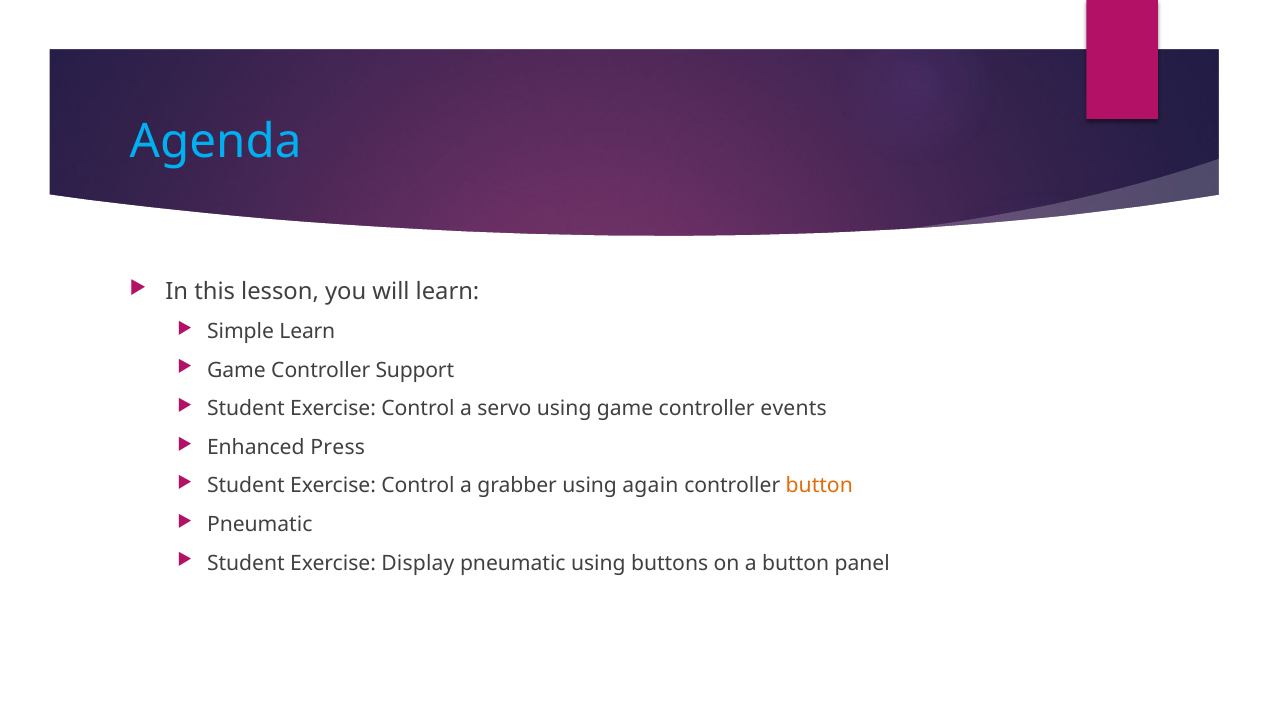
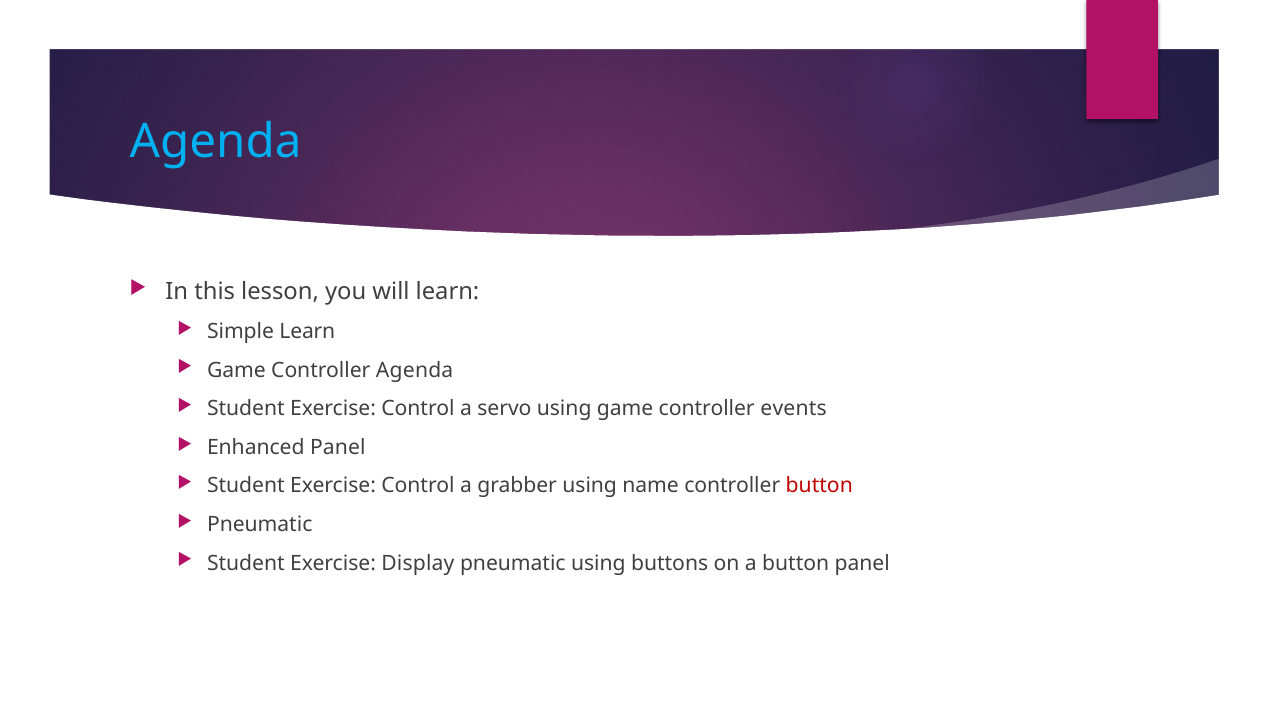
Controller Support: Support -> Agenda (415, 370)
Enhanced Press: Press -> Panel (338, 447)
again: again -> name (651, 486)
button colour: orange -> red (819, 486)
